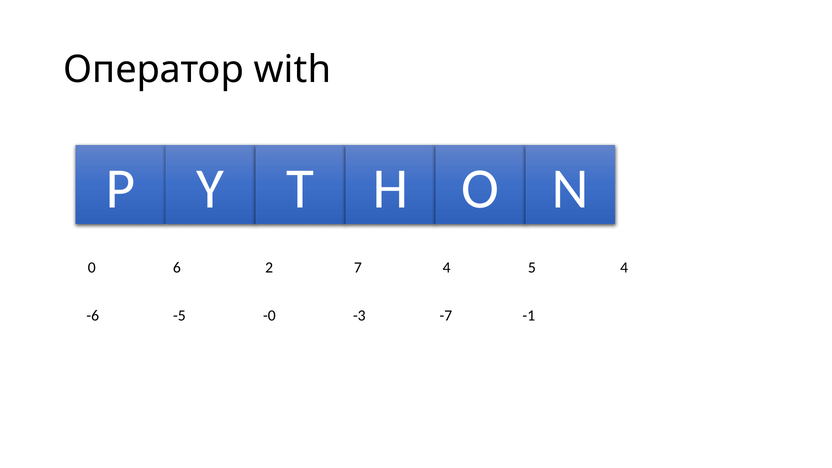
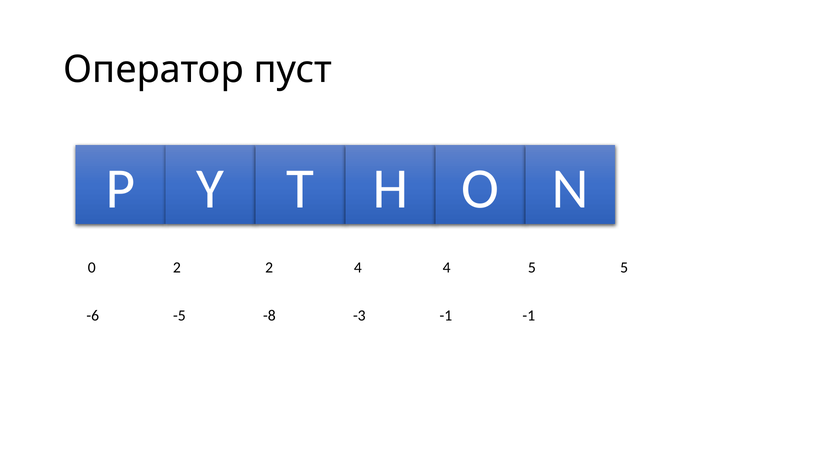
with: with -> пуст (293, 70)
0 6: 6 -> 2 (177, 267)
2 7: 7 -> 4 (358, 267)
5 4: 4 -> 5 (624, 267)
-0: -0 -> -8 (269, 315)
-3 -7: -7 -> -1 (446, 315)
